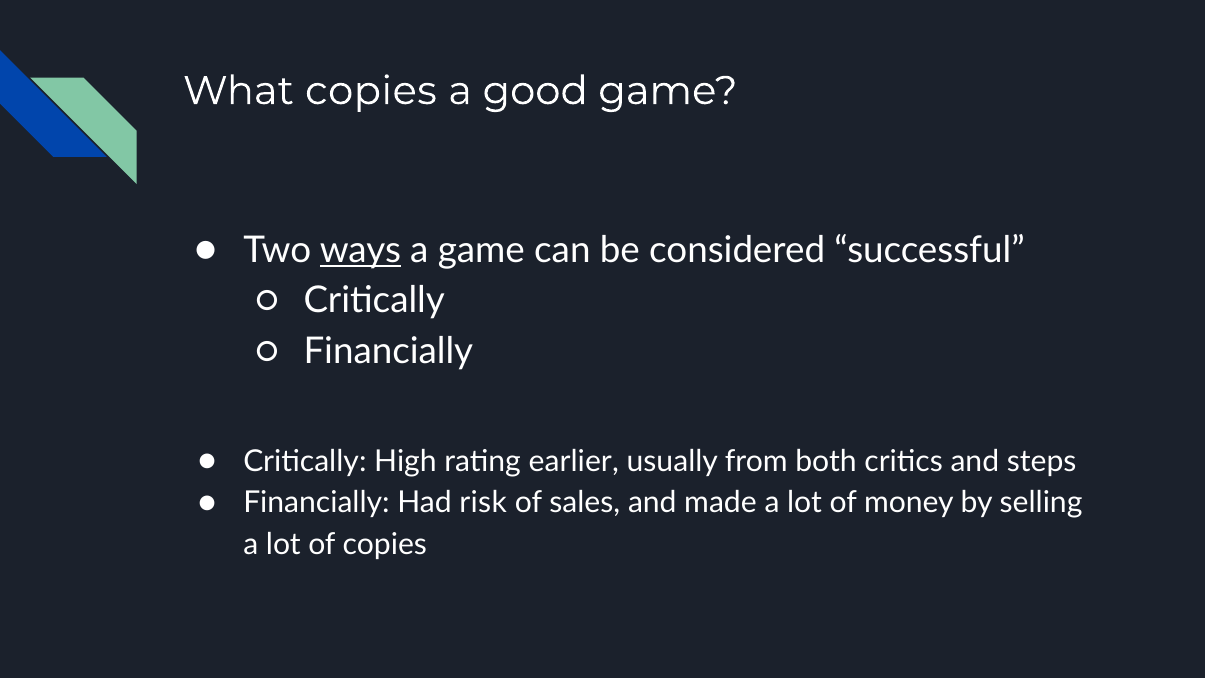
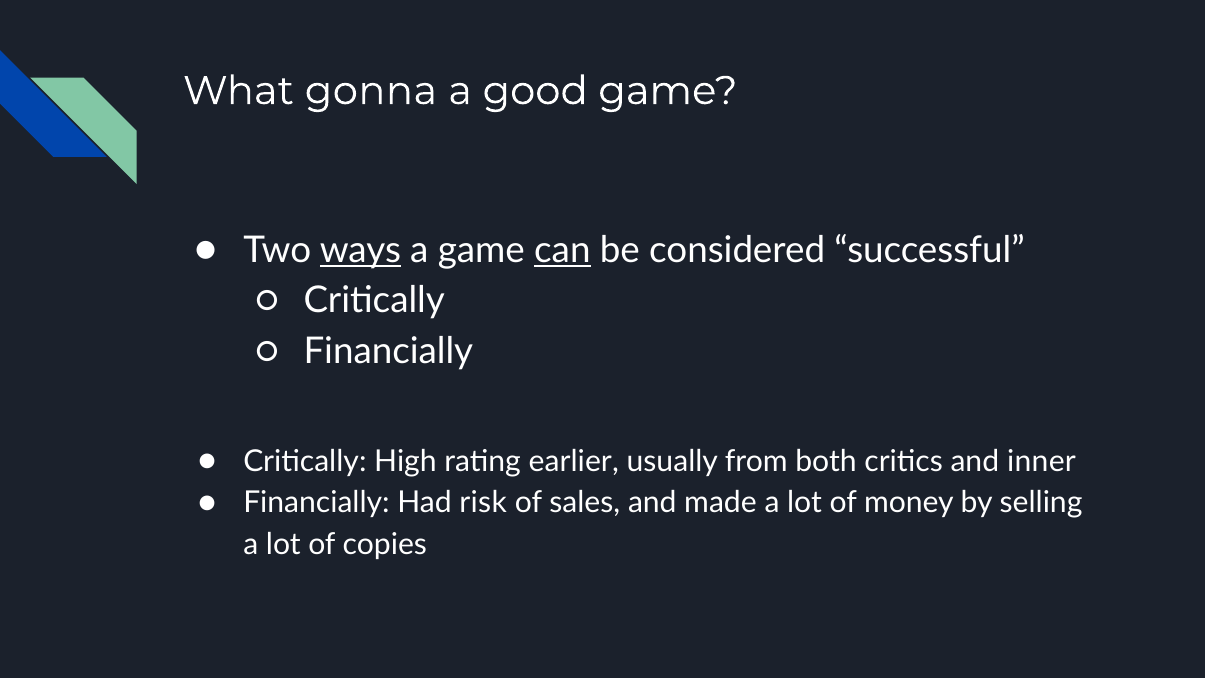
What copies: copies -> gonna (371, 91)
can underline: none -> present (562, 250)
steps: steps -> inner (1041, 461)
